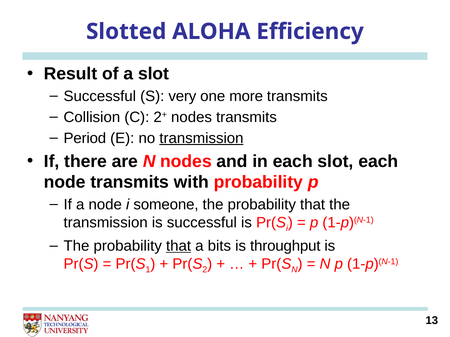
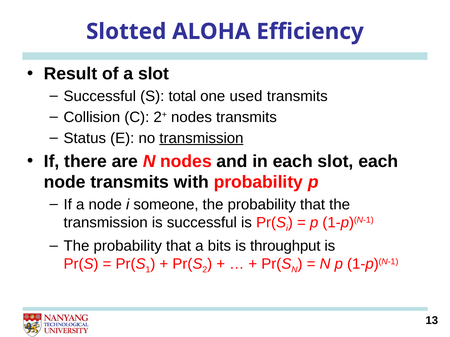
very: very -> total (182, 96)
more: more -> used (246, 96)
Period: Period -> Status (85, 138)
that underline: present -> none (179, 246)
